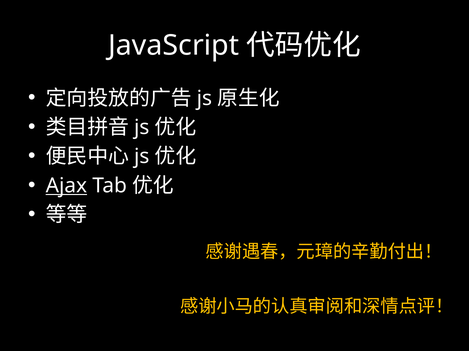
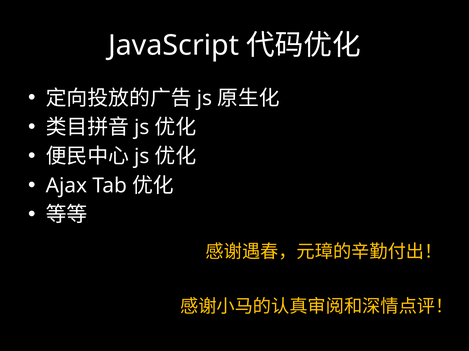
Ajax underline: present -> none (66, 186)
